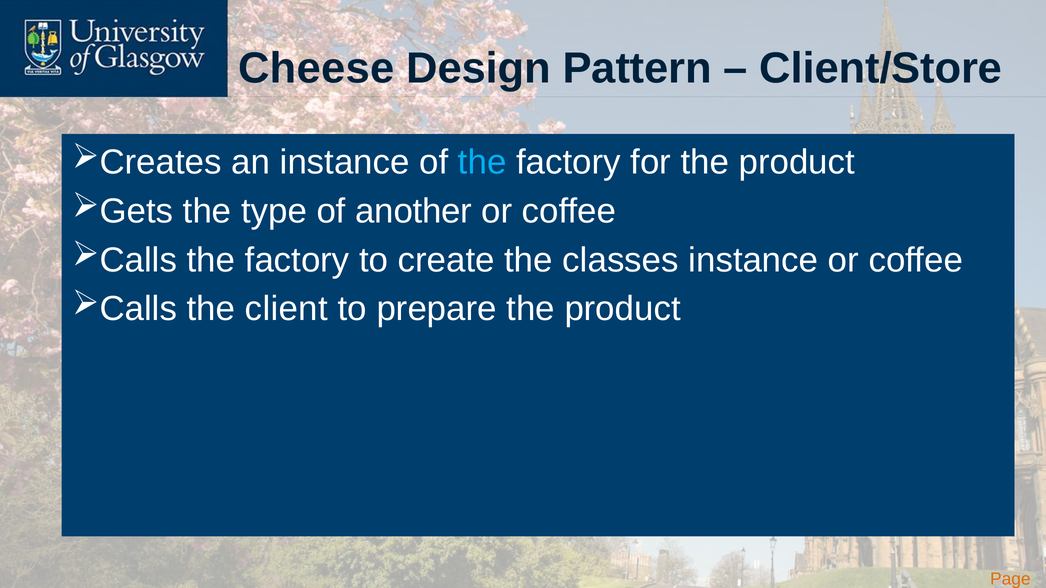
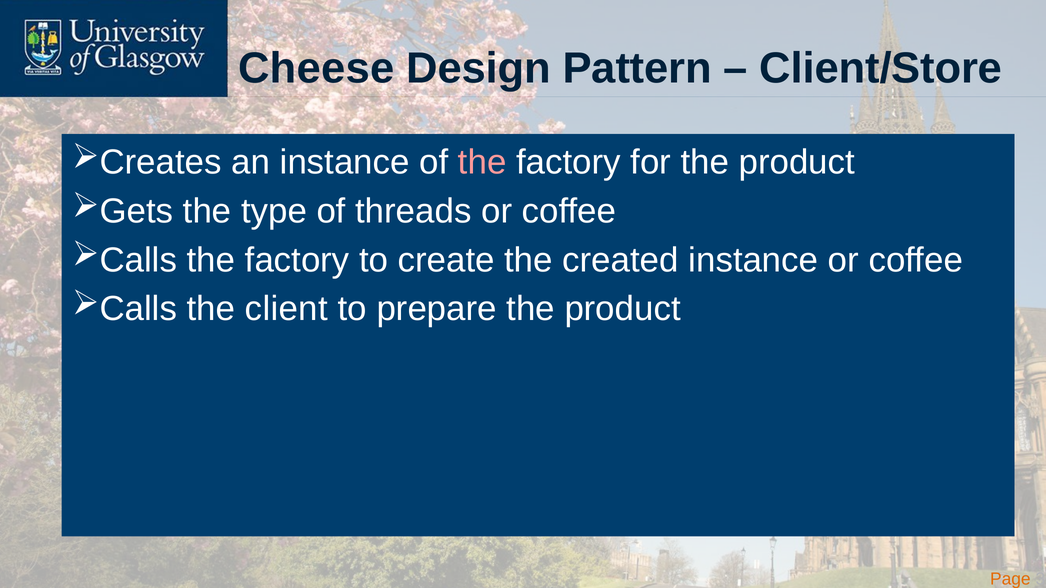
the colour: light blue -> pink (482, 163)
another: another -> threads (413, 211)
classes: classes -> created (621, 260)
